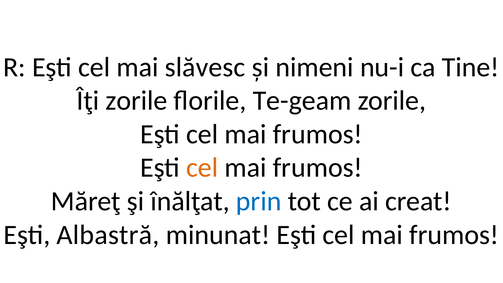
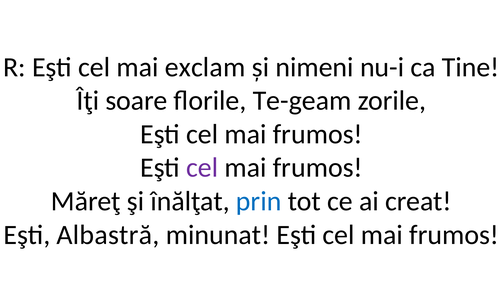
slăvesc: slăvesc -> exclam (205, 67)
Îţi zorile: zorile -> soare (137, 101)
cel colour: orange -> purple (202, 168)
